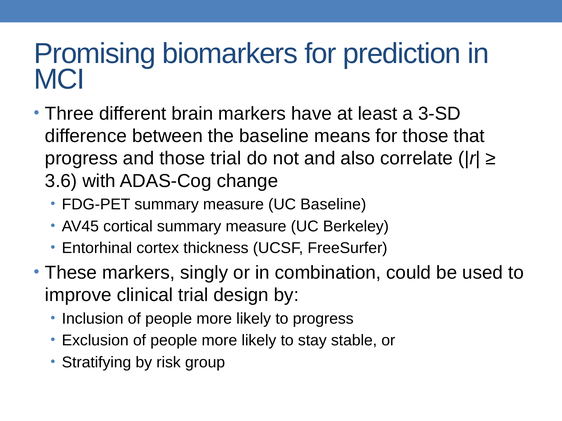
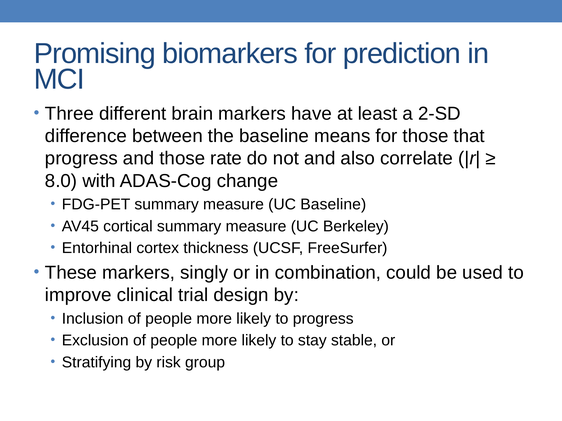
3-SD: 3-SD -> 2-SD (440, 114)
those trial: trial -> rate (226, 159)
3.6: 3.6 -> 8.0 (61, 181)
